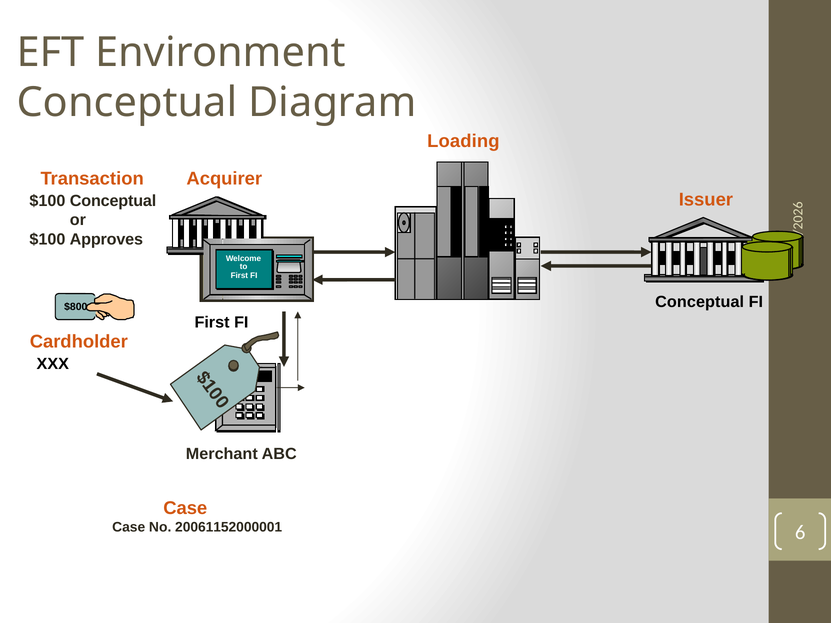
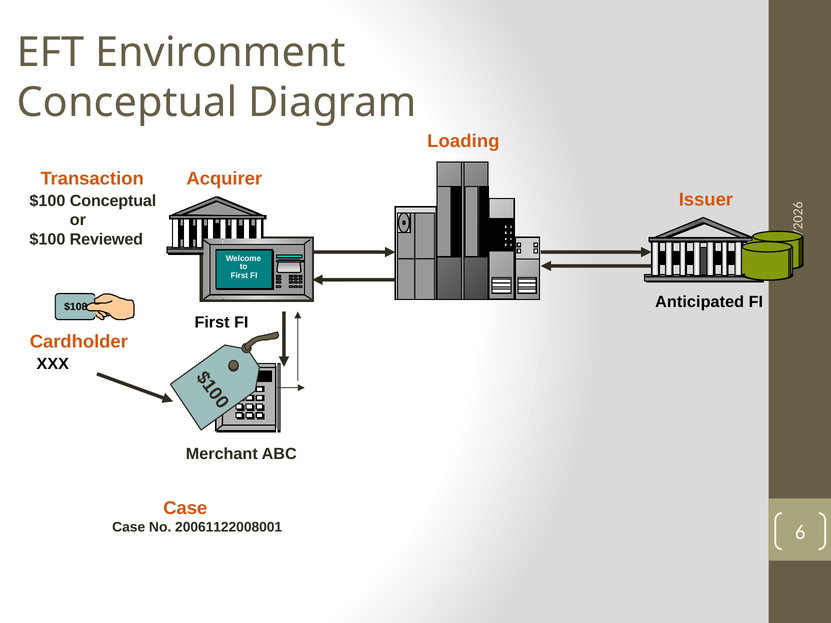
Approves: Approves -> Reviewed (106, 240)
Conceptual: Conceptual -> Anticipated (700, 302)
$800: $800 -> $108 (76, 307)
20061152000001: 20061152000001 -> 20061122008001 (229, 527)
